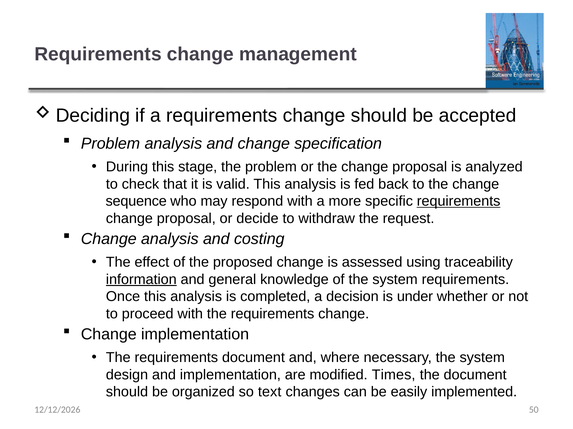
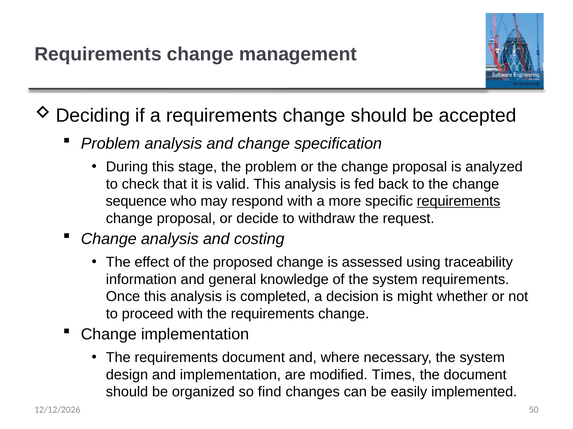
information underline: present -> none (141, 280)
under: under -> might (415, 297)
text: text -> find (270, 393)
